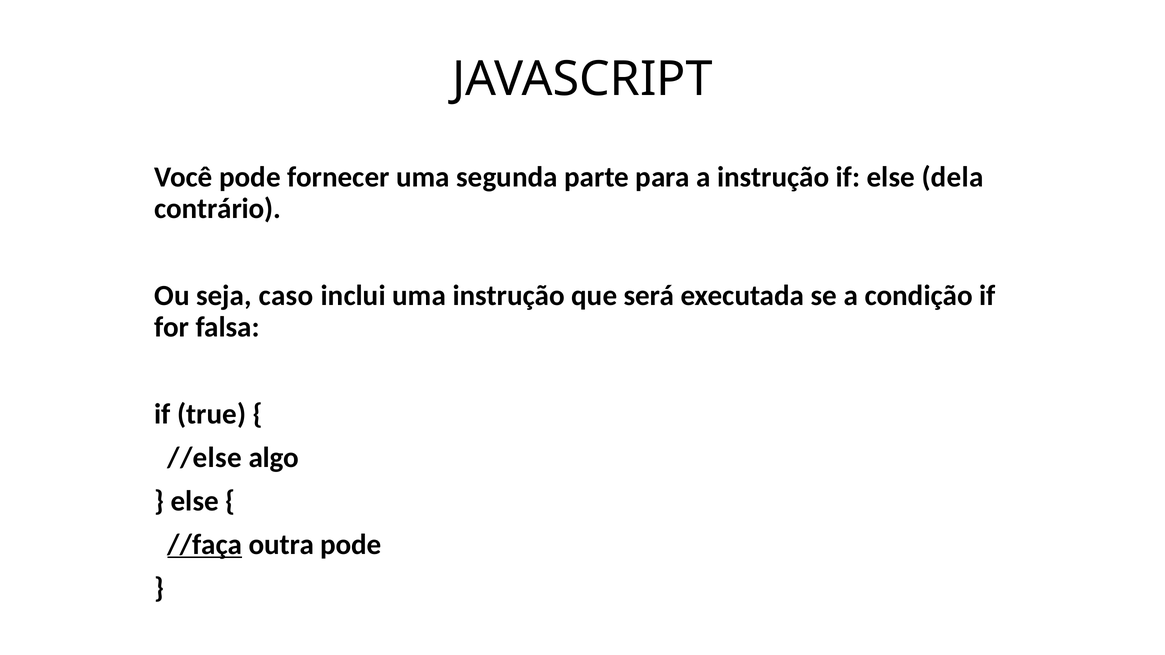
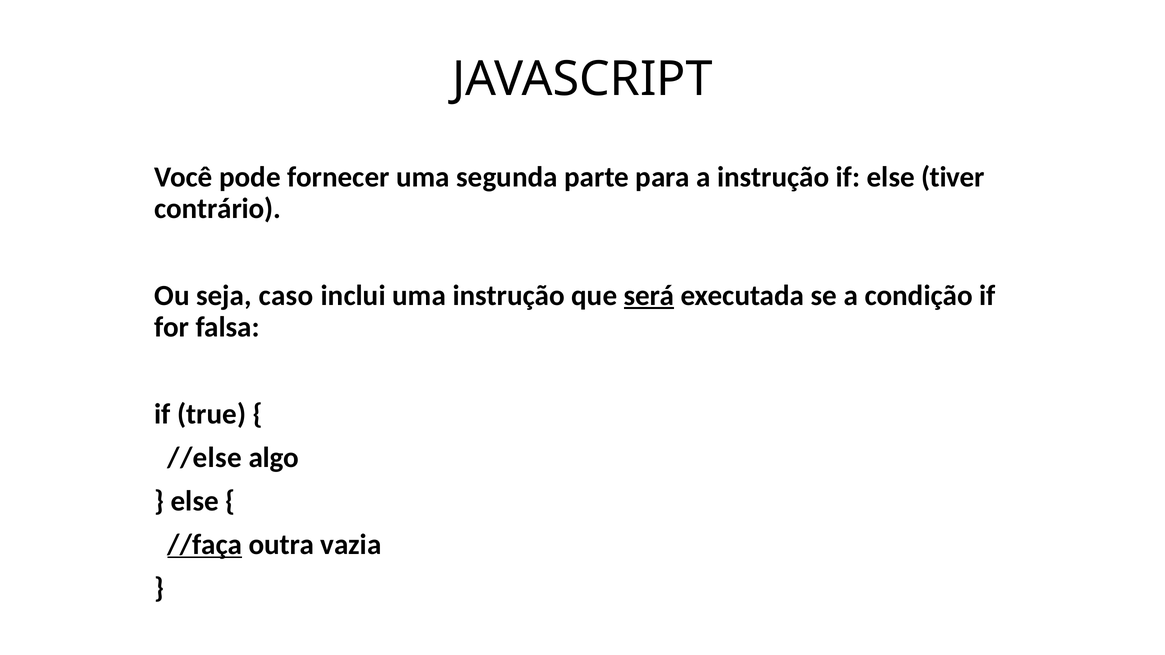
dela: dela -> tiver (953, 177)
será underline: none -> present (649, 296)
outra pode: pode -> vazia (351, 545)
